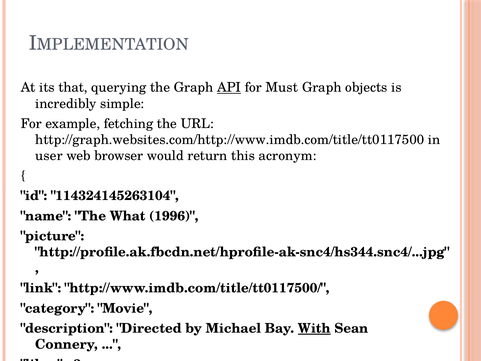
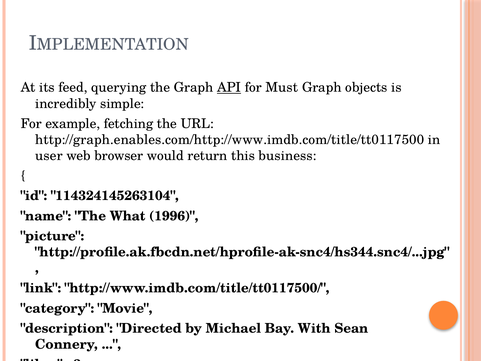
that: that -> feed (73, 87)
http://graph.websites.com/http://www.imdb.com/title/tt0117500: http://graph.websites.com/http://www.imdb.com/title/tt0117500 -> http://graph.enables.com/http://www.imdb.com/title/tt0117500 (230, 140)
acronym: acronym -> business (288, 156)
With underline: present -> none (314, 328)
